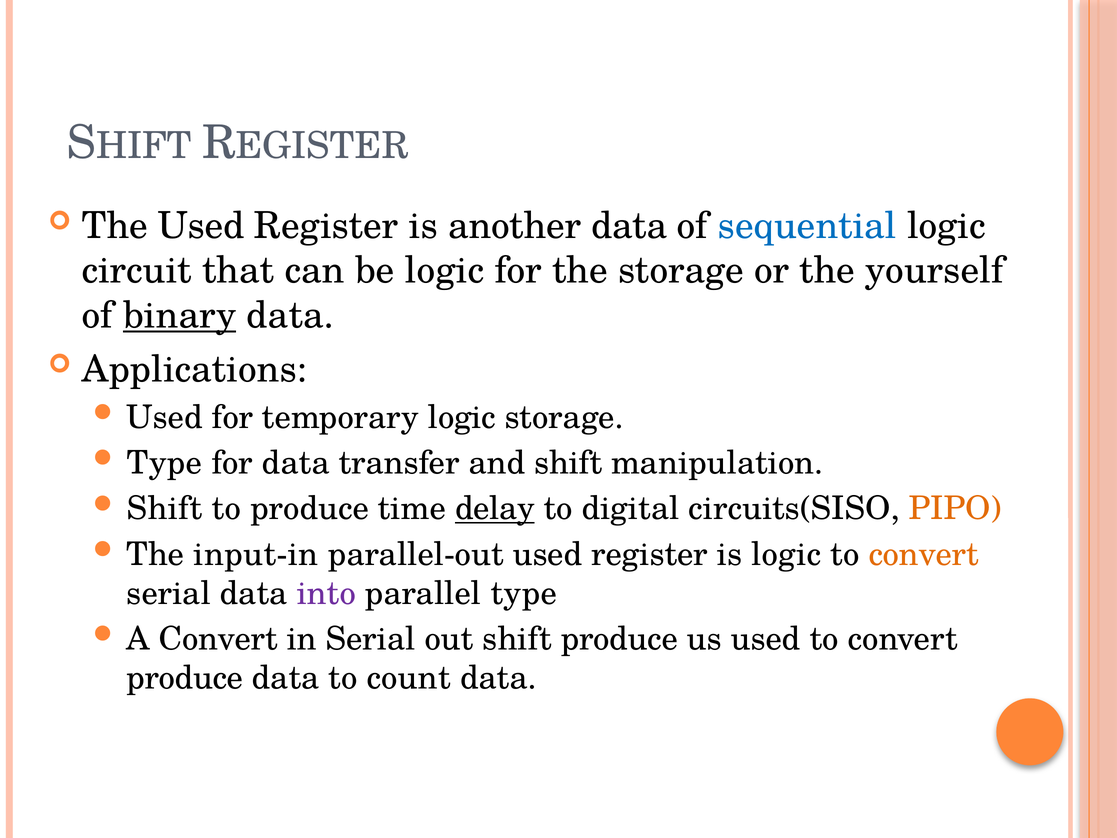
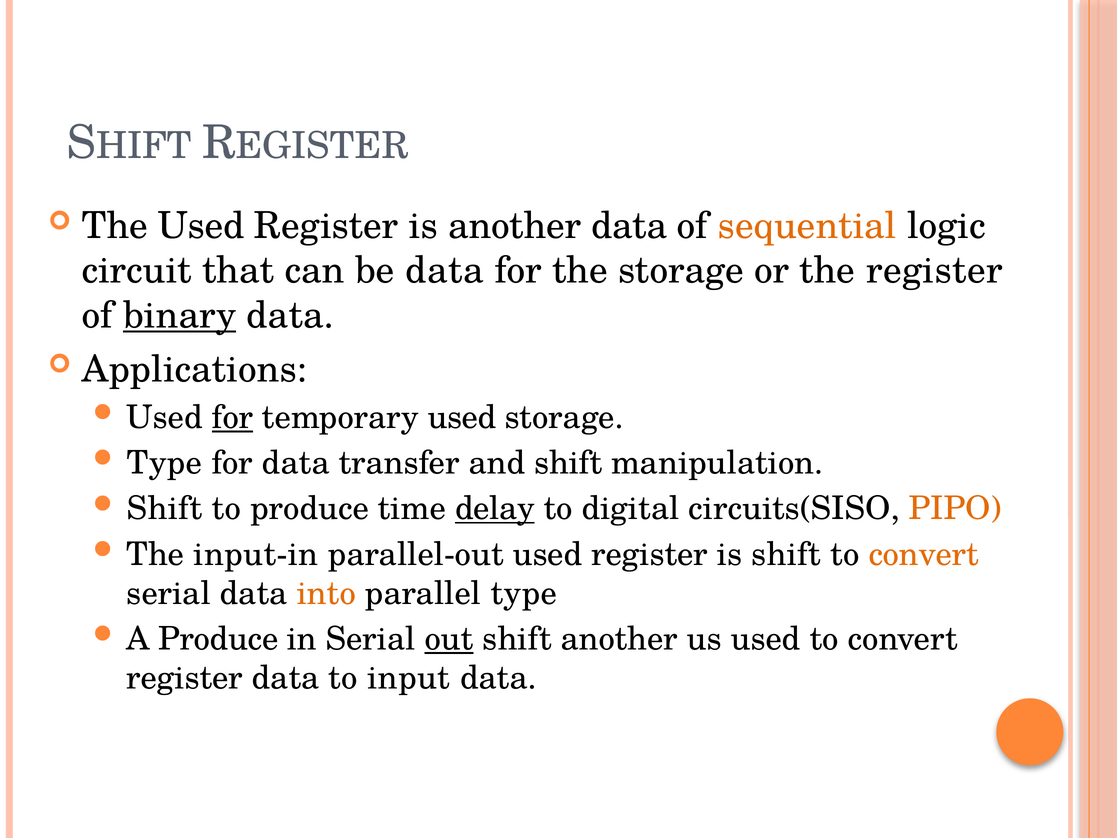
sequential colour: blue -> orange (807, 226)
be logic: logic -> data (445, 271)
the yourself: yourself -> register (934, 271)
for underline: none -> present (233, 417)
temporary logic: logic -> used (462, 417)
is logic: logic -> shift (786, 554)
into colour: purple -> orange (326, 593)
A Convert: Convert -> Produce (218, 639)
out underline: none -> present (449, 639)
shift produce: produce -> another (619, 639)
produce: produce -> register (185, 678)
count: count -> input (409, 678)
